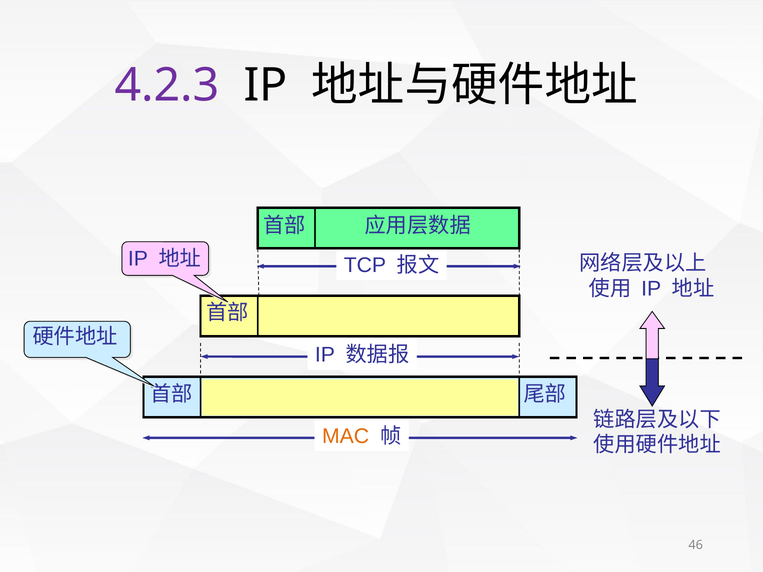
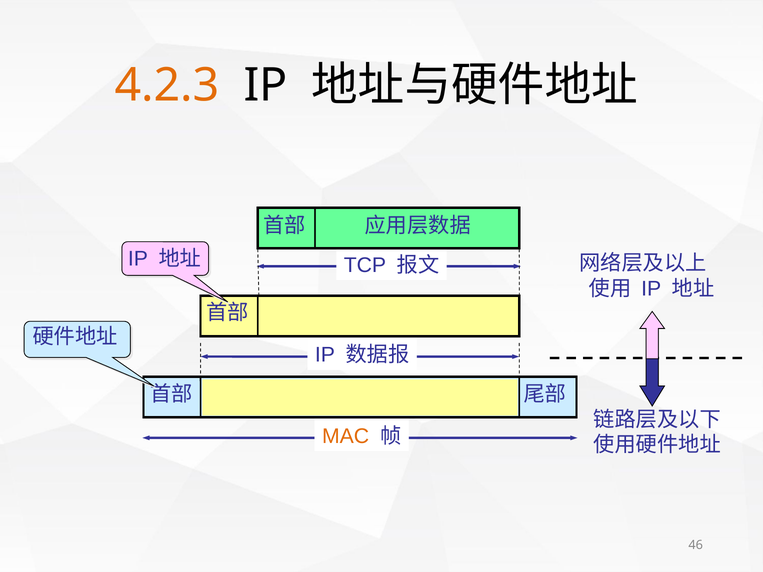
4.2.3 colour: purple -> orange (167, 85)
